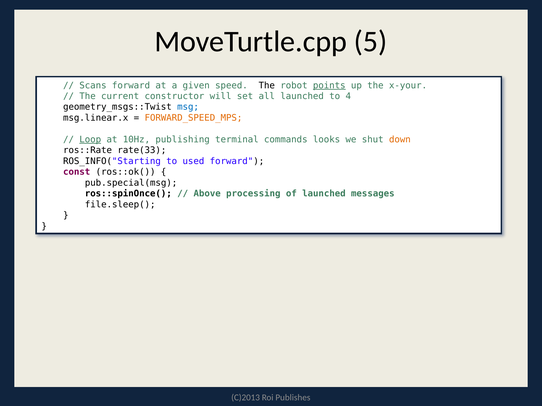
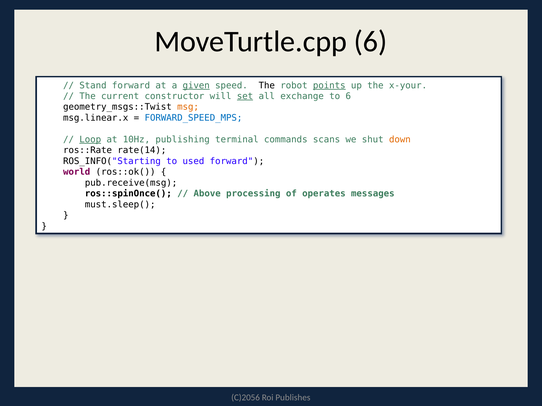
MoveTurtle.cpp 5: 5 -> 6 (371, 42)
Scans: Scans -> Stand (93, 85)
given underline: none -> present (196, 85)
set underline: none -> present (245, 96)
all launched: launched -> exchange (302, 96)
to 4: 4 -> 6 (348, 96)
msg colour: blue -> orange (188, 107)
FORWARD_SPEED_MPS colour: orange -> blue (193, 118)
looks: looks -> scans (327, 140)
rate(33: rate(33 -> rate(14 (142, 151)
const: const -> world (77, 172)
pub.special(msg: pub.special(msg -> pub.receive(msg (131, 183)
of launched: launched -> operates (324, 194)
file.sleep(: file.sleep( -> must.sleep( (120, 205)
C)2013: C)2013 -> C)2056 (246, 398)
